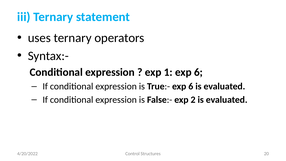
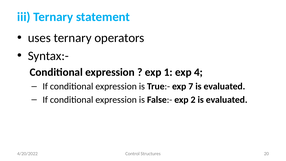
1 exp 6: 6 -> 4 (198, 72)
True:- exp 6: 6 -> 7 (191, 86)
